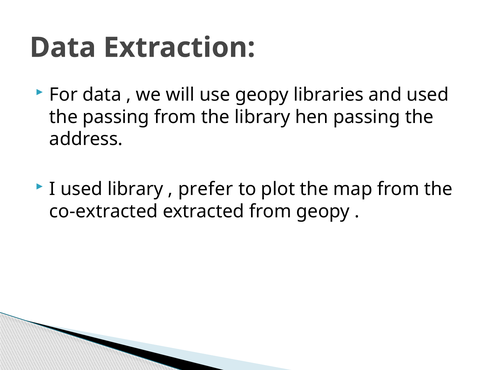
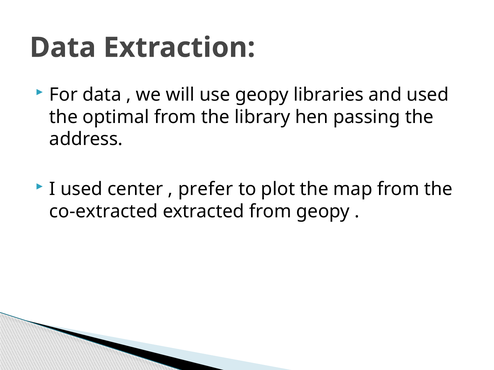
the passing: passing -> optimal (116, 117)
used library: library -> center (135, 189)
